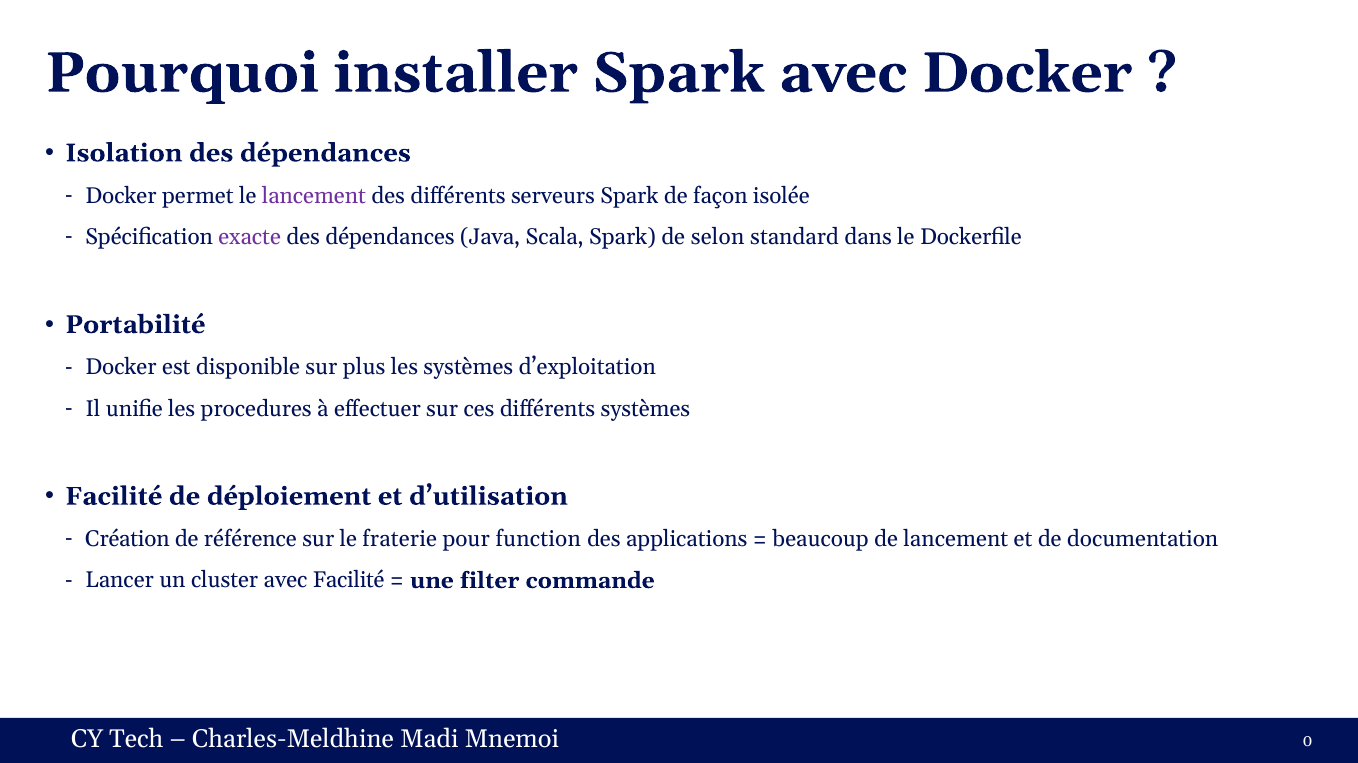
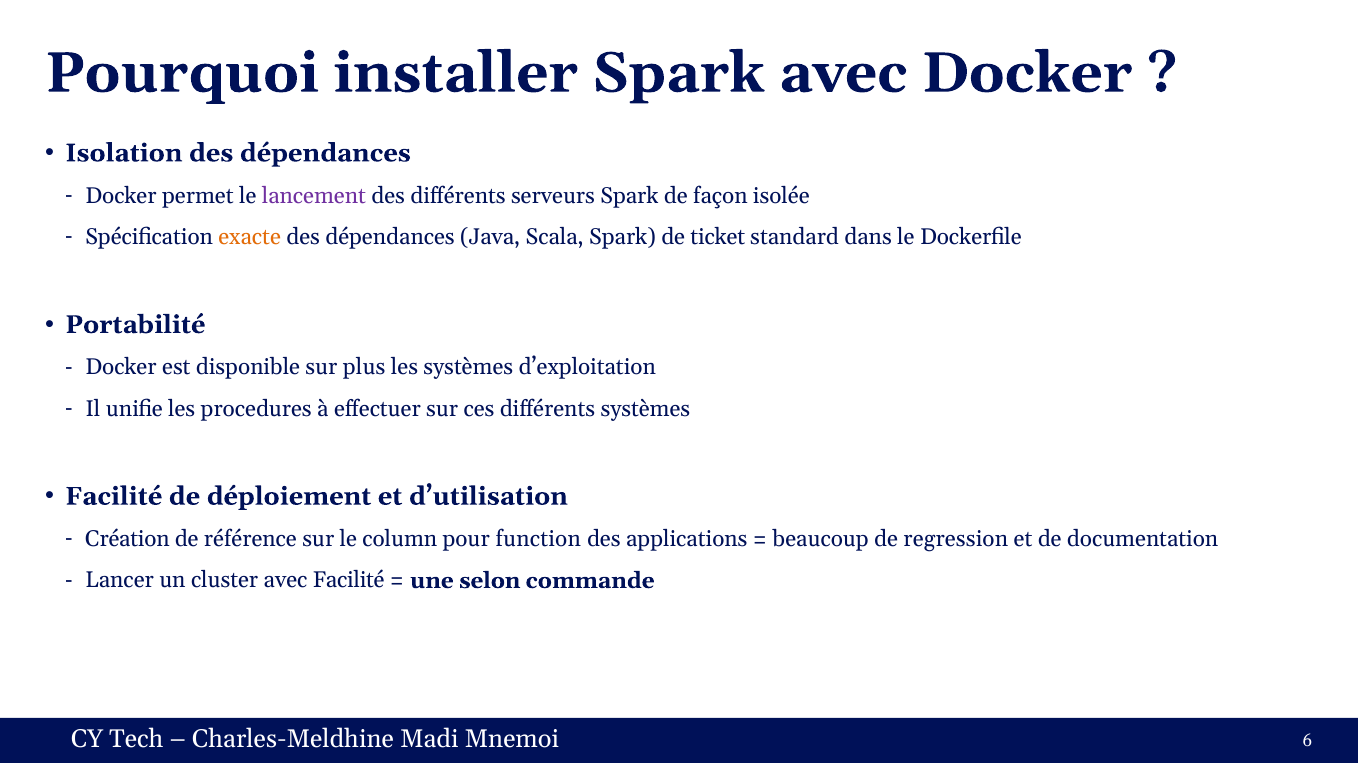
exacte colour: purple -> orange (250, 237)
selon: selon -> ticket (718, 237)
fraterie: fraterie -> column (400, 539)
de lancement: lancement -> regression (956, 539)
filter: filter -> selon (490, 581)
0: 0 -> 6 (1307, 741)
